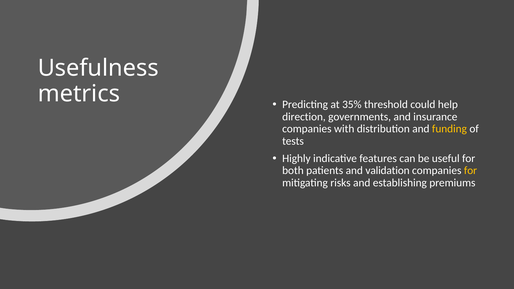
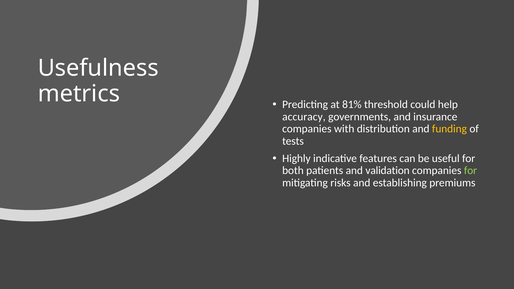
35%: 35% -> 81% (352, 105)
direction: direction -> accuracy (304, 117)
for colour: yellow -> light green (470, 171)
